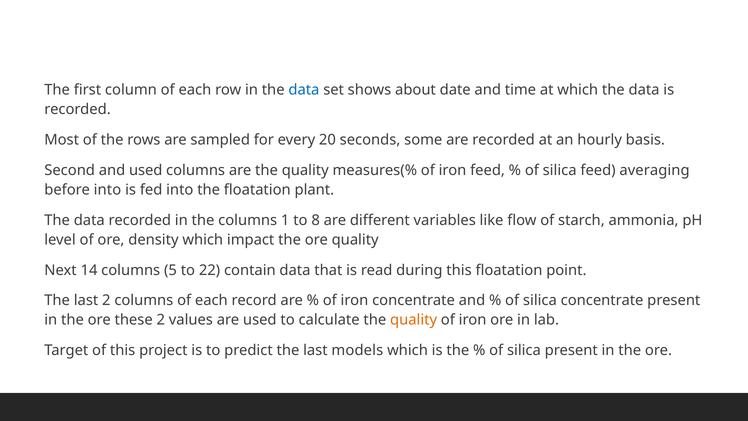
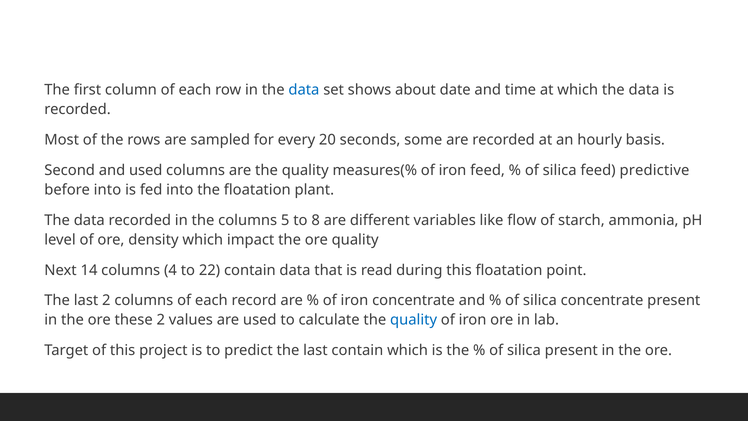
averaging: averaging -> predictive (654, 170)
1: 1 -> 5 (285, 220)
5: 5 -> 4 (170, 270)
quality colour: orange -> blue (414, 320)
last models: models -> contain (357, 350)
